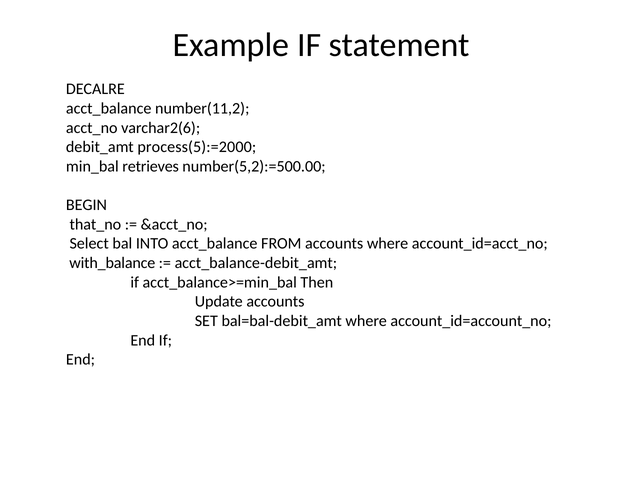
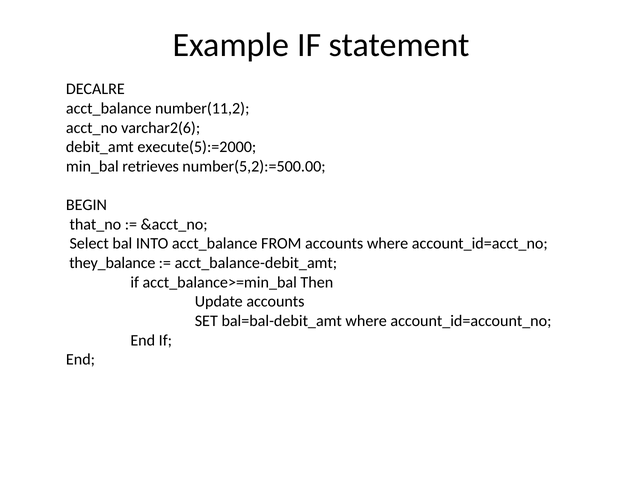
process(5):=2000: process(5):=2000 -> execute(5):=2000 (197, 147)
with_balance: with_balance -> they_balance (112, 263)
